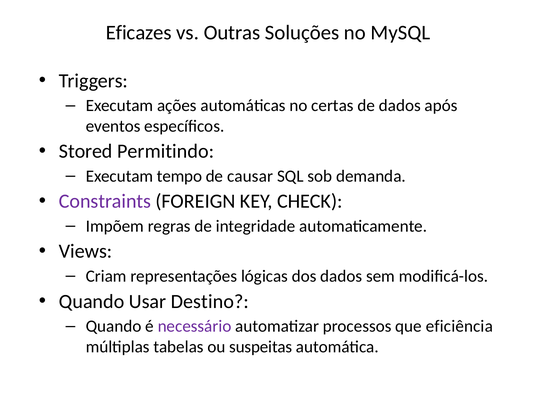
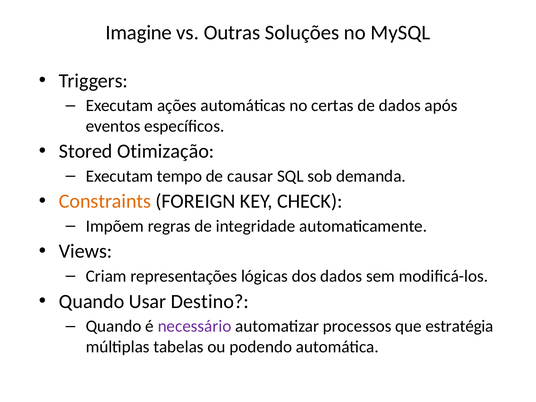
Eficazes: Eficazes -> Imagine (139, 33)
Permitindo: Permitindo -> Otimização (166, 151)
Constraints colour: purple -> orange (105, 201)
eficiência: eficiência -> estratégia (460, 326)
suspeitas: suspeitas -> podendo (261, 347)
